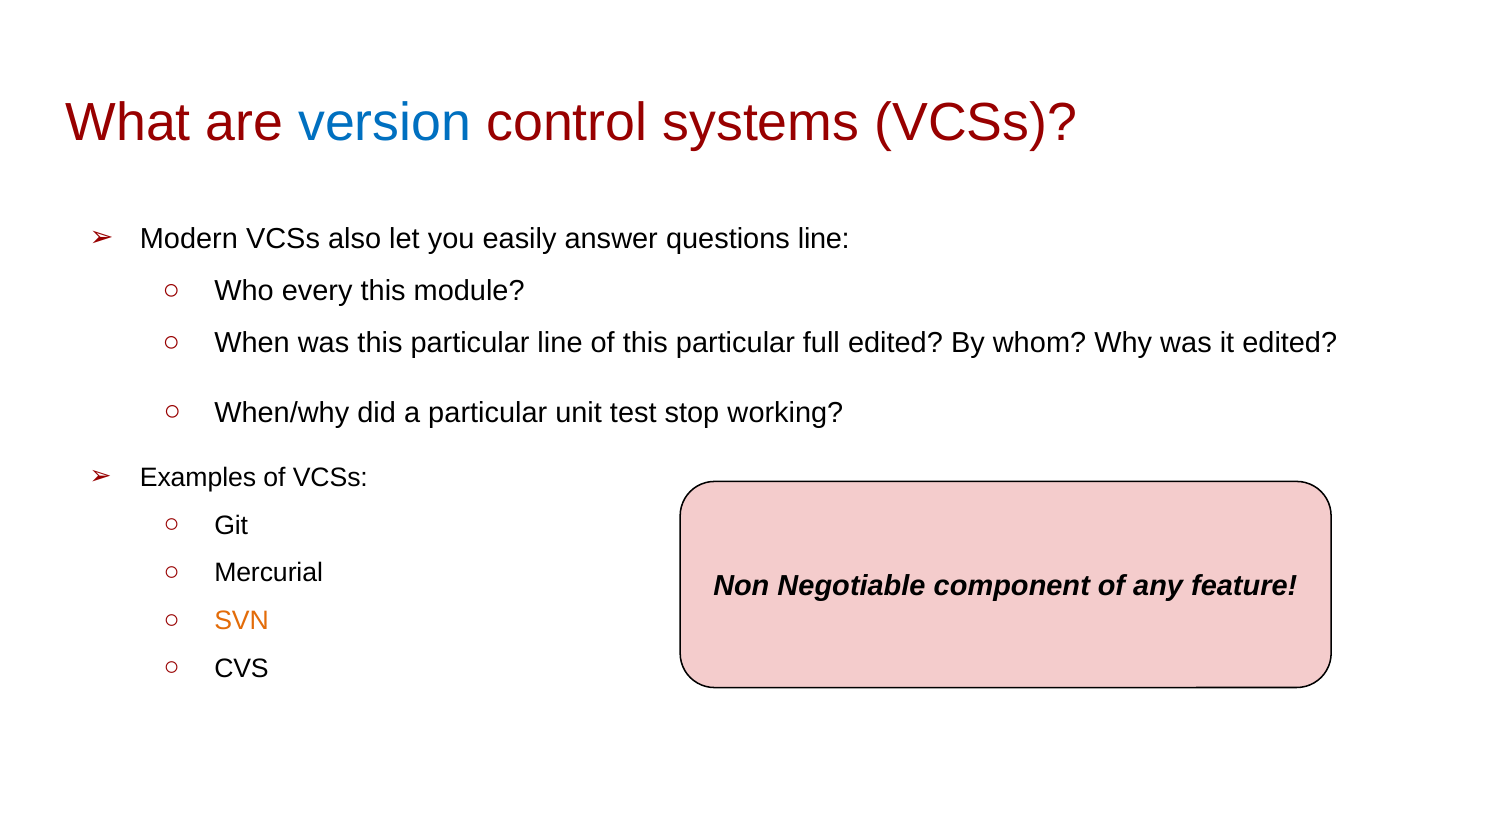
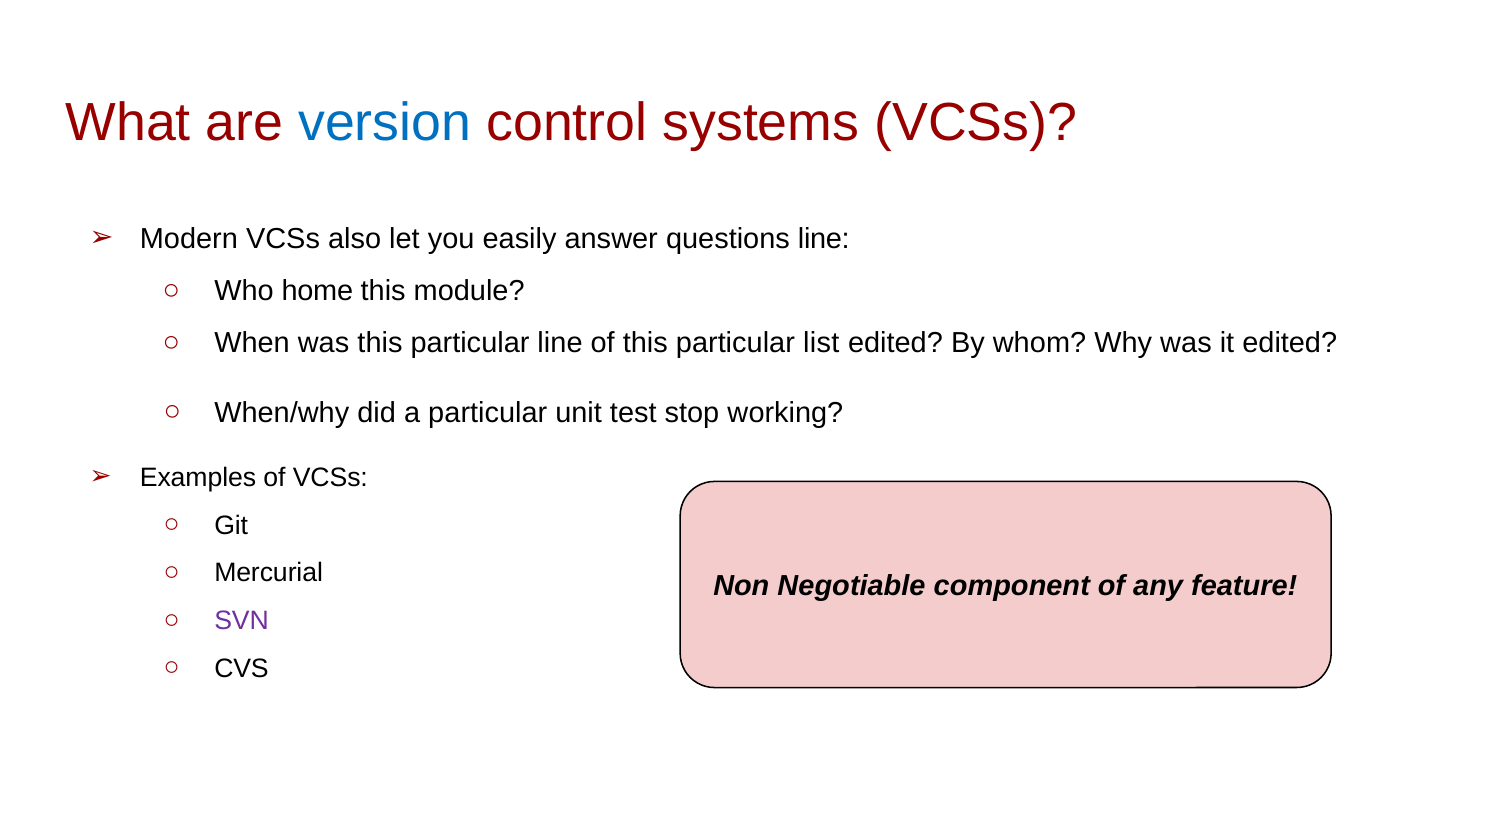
every: every -> home (317, 291)
full: full -> list (821, 343)
SVN colour: orange -> purple (242, 621)
